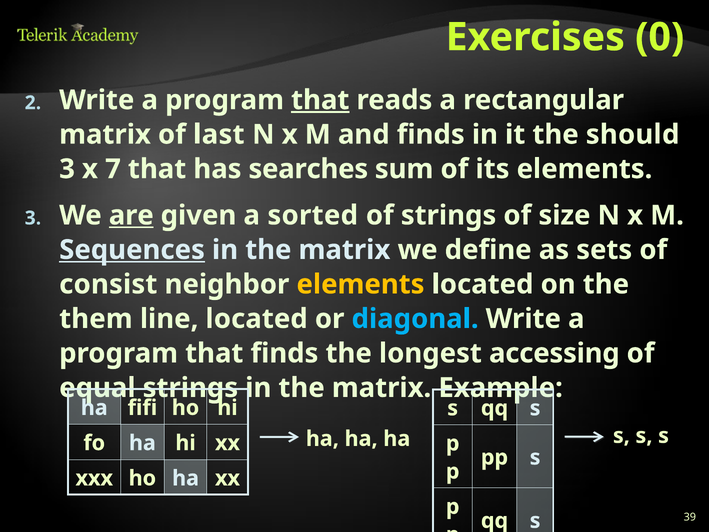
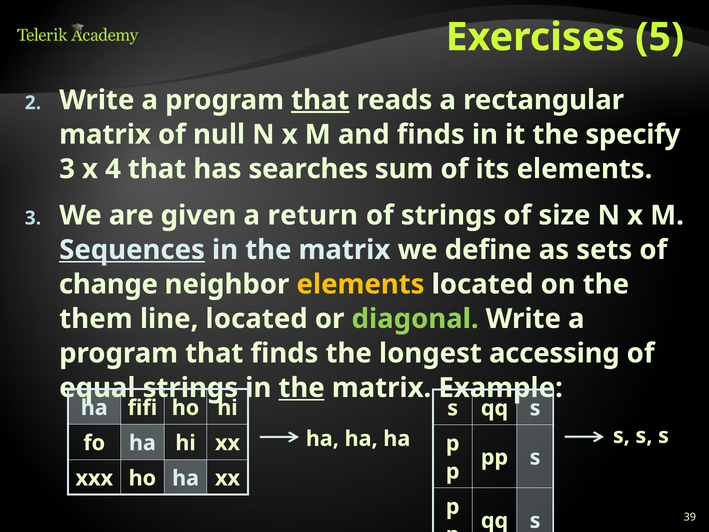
0: 0 -> 5 (660, 37)
last: last -> null (219, 134)
should: should -> specify (633, 134)
7: 7 -> 4 (113, 169)
are underline: present -> none (131, 215)
sorted: sorted -> return (313, 215)
consist: consist -> change (108, 284)
diagonal colour: light blue -> light green (415, 319)
the underline: none -> present (302, 388)
